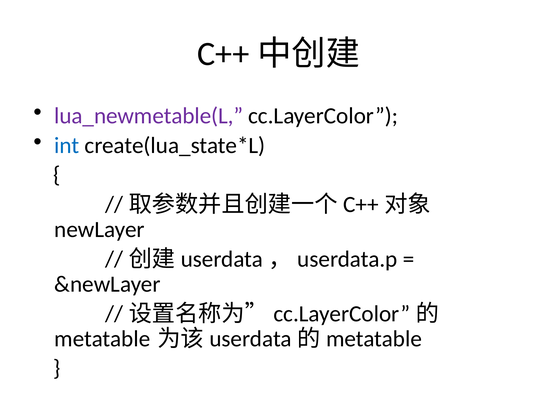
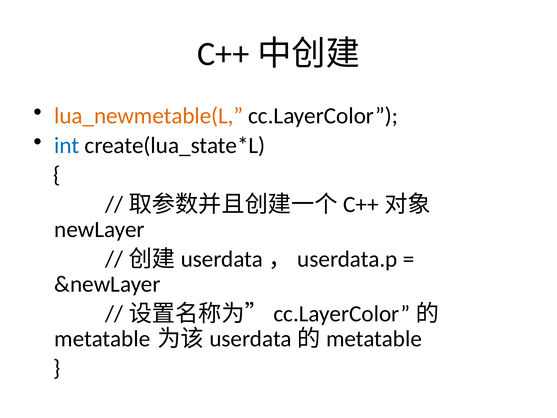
lua_newmetable(L colour: purple -> orange (149, 116)
